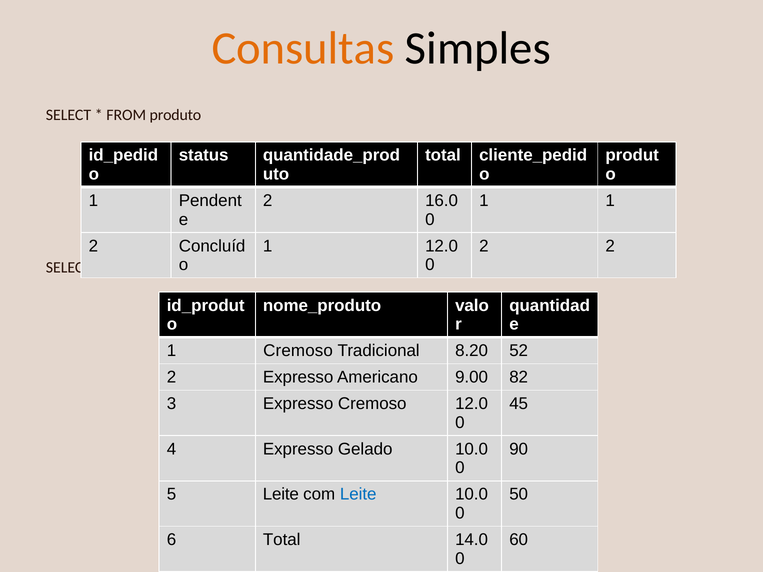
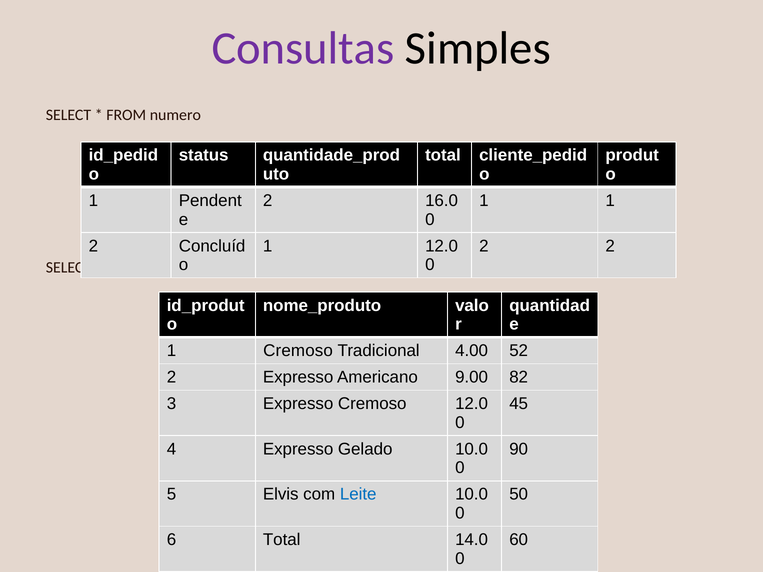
Consultas colour: orange -> purple (303, 49)
produto: produto -> numero (175, 115)
8.20: 8.20 -> 4.00 (472, 351)
5 Leite: Leite -> Elvis (281, 495)
